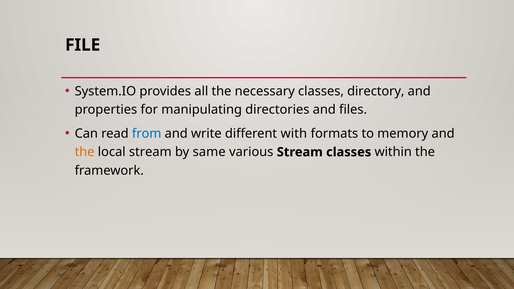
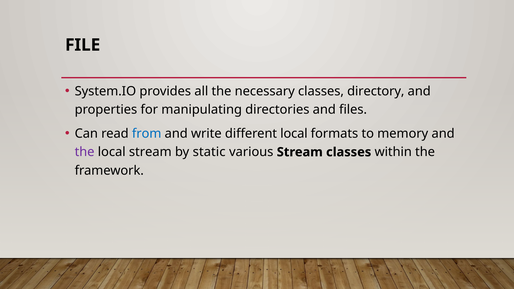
different with: with -> local (294, 134)
the colour: orange -> purple (85, 152)
same: same -> static (209, 152)
